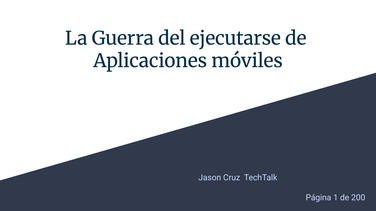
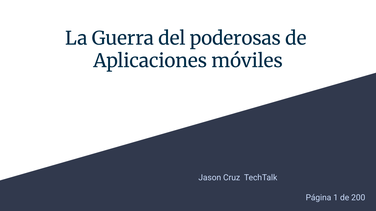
ejecutarse: ejecutarse -> poderosas (235, 39)
